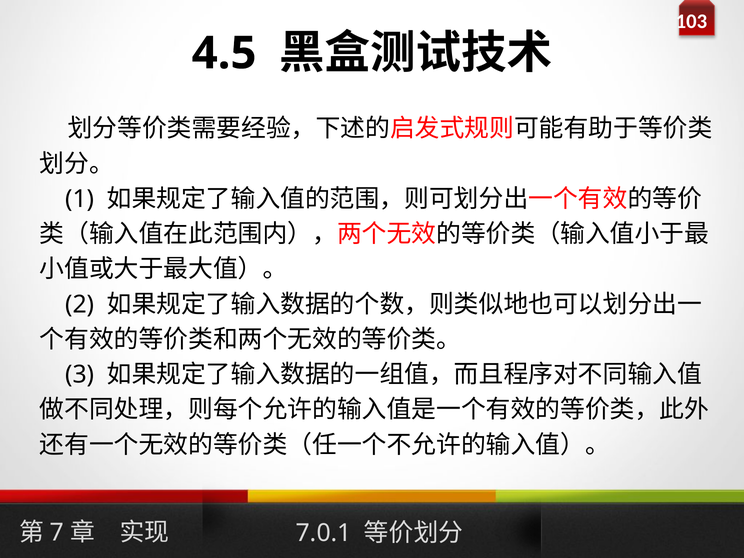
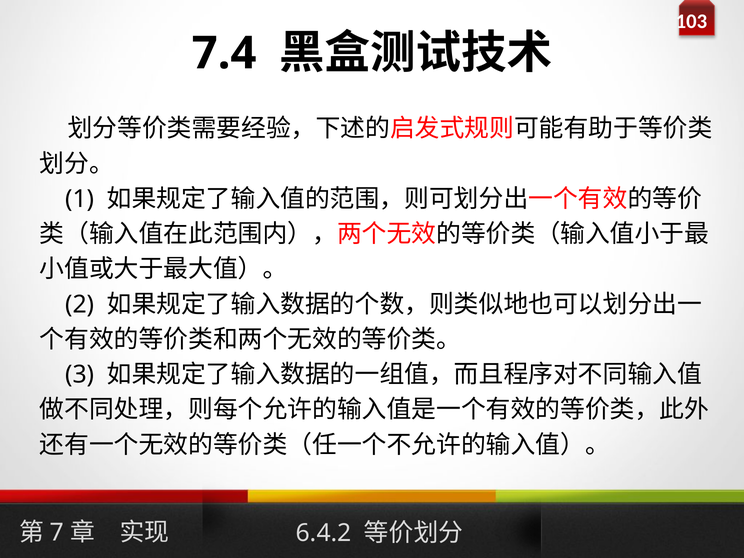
4.5: 4.5 -> 7.4 (224, 53)
7.0.1: 7.0.1 -> 6.4.2 (324, 533)
